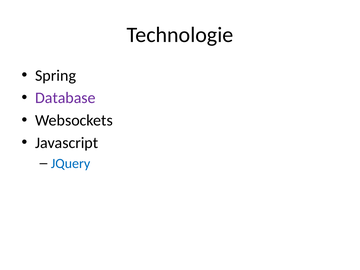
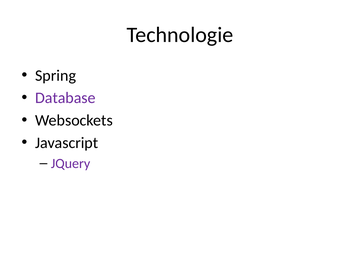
JQuery colour: blue -> purple (71, 163)
